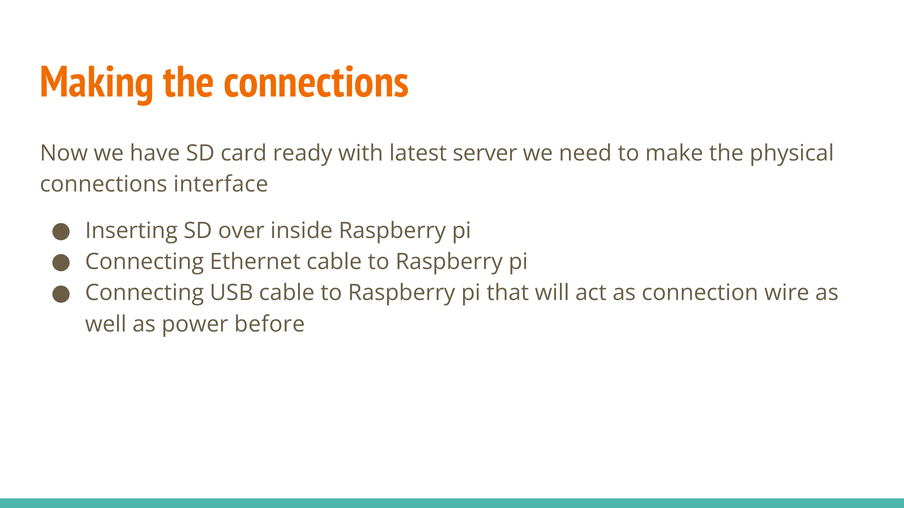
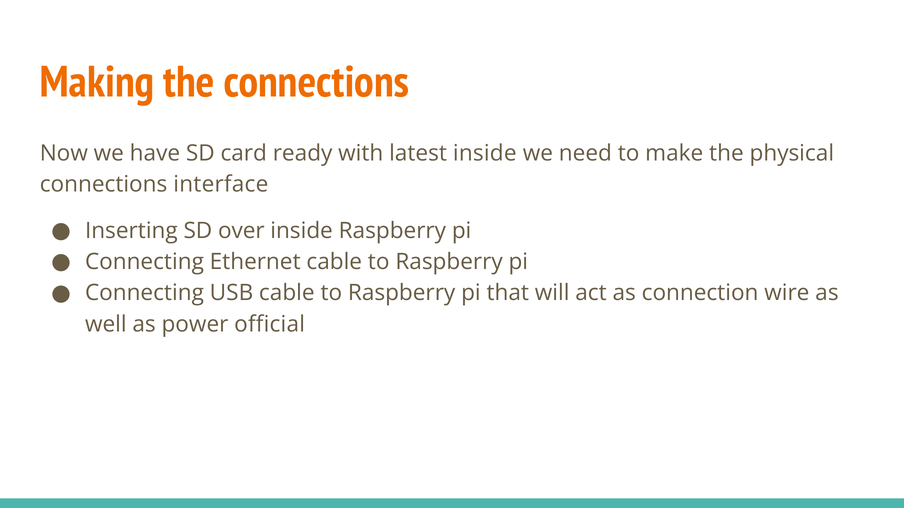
latest server: server -> inside (485, 153)
before: before -> official (270, 324)
